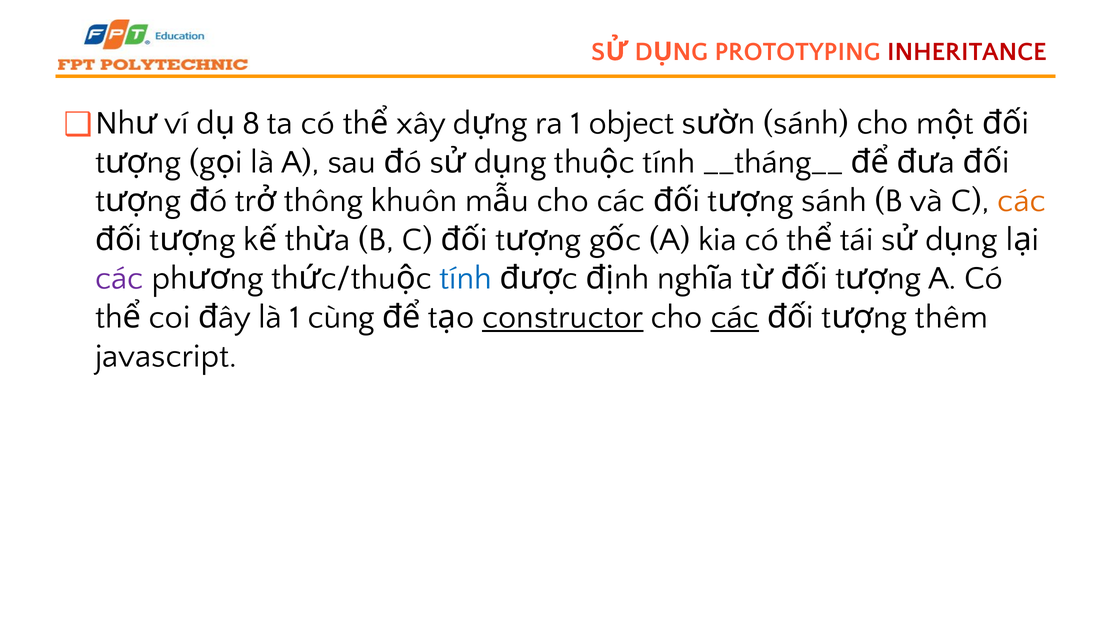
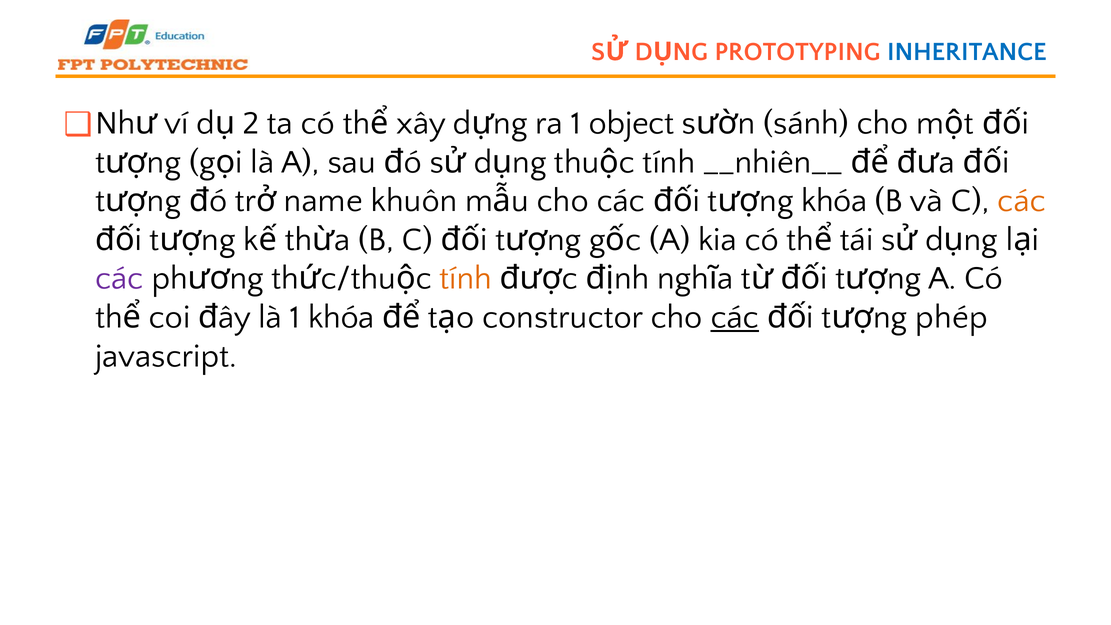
INHERITANCE colour: red -> blue (967, 52)
8: 8 -> 2 (251, 123)
__tháng__: __tháng__ -> __nhiên__ (773, 162)
thông: thông -> name (323, 201)
sánh: sánh -> khóa (834, 201)
tính colour: blue -> orange (466, 278)
1 cùng: cùng -> khóa (341, 317)
constructor underline: present -> none (563, 317)
thêm: thêm -> phép (951, 317)
